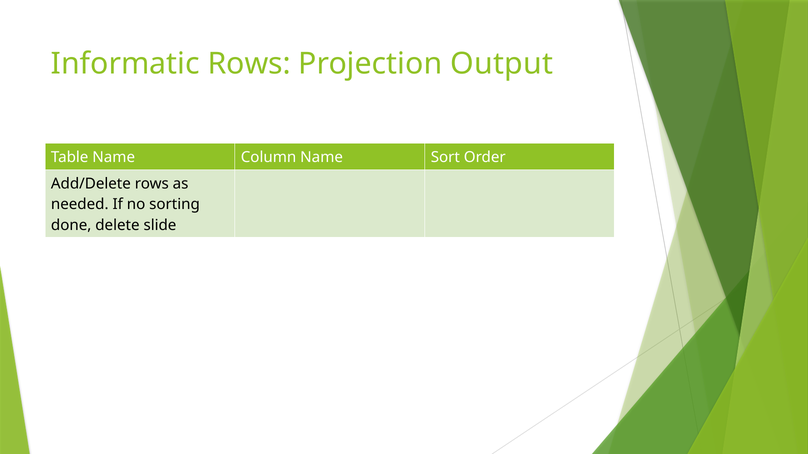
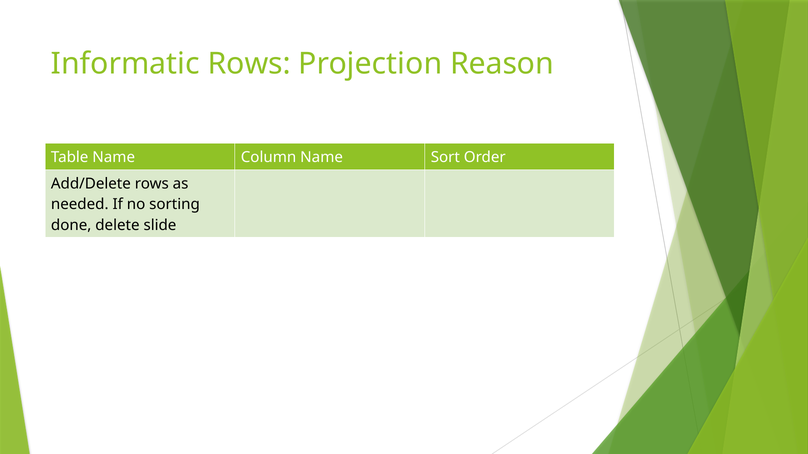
Output: Output -> Reason (502, 64)
